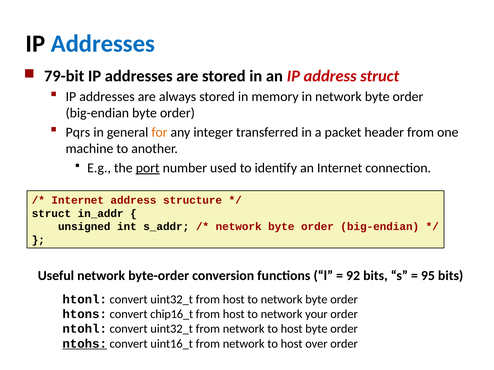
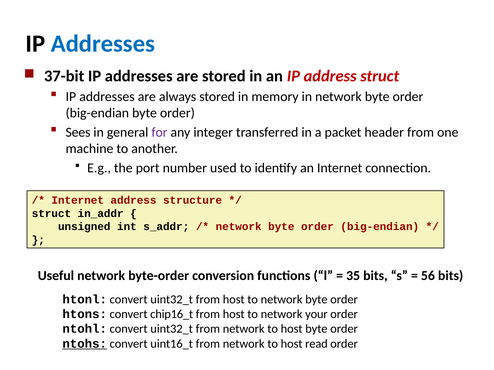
79-bit: 79-bit -> 37-bit (64, 76)
Pqrs: Pqrs -> Sees (78, 133)
for colour: orange -> purple (159, 133)
port underline: present -> none (148, 168)
92: 92 -> 35 (353, 276)
95: 95 -> 56 (428, 276)
over: over -> read (316, 344)
